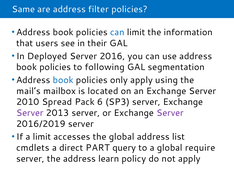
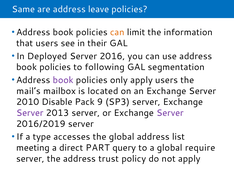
filter: filter -> leave (99, 9)
can colour: blue -> orange (117, 32)
book colour: blue -> purple (63, 80)
apply using: using -> users (167, 80)
Spread: Spread -> Disable (57, 102)
6: 6 -> 9 (100, 102)
a limit: limit -> type (42, 136)
cmdlets: cmdlets -> meeting (33, 147)
learn: learn -> trust (109, 158)
